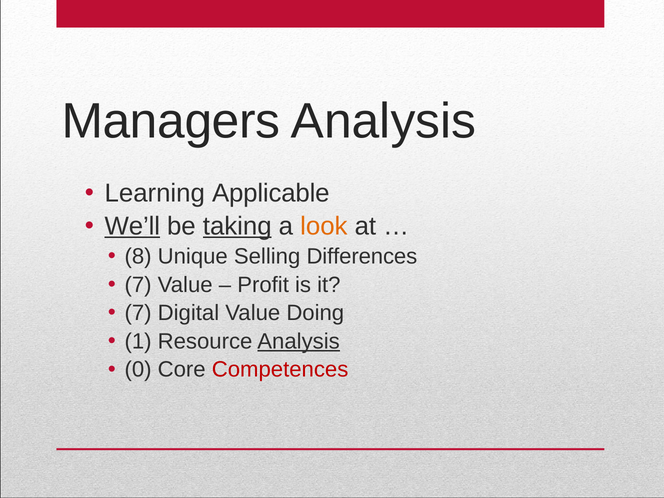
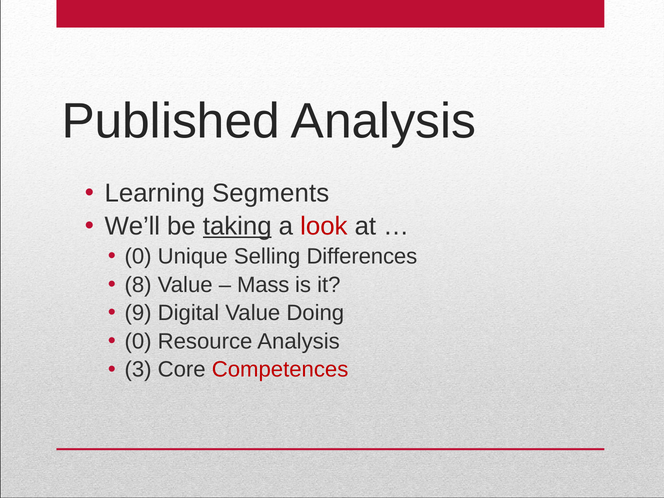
Managers: Managers -> Published (171, 121)
Applicable: Applicable -> Segments (271, 193)
We’ll underline: present -> none (132, 226)
look colour: orange -> red (324, 226)
8: 8 -> 0 (138, 256)
7: 7 -> 8 (138, 285)
Profit: Profit -> Mass (263, 285)
7: 7 -> 9 (138, 313)
1: 1 -> 0 (138, 341)
Analysis underline: present -> none (299, 341)
0: 0 -> 3 (138, 370)
